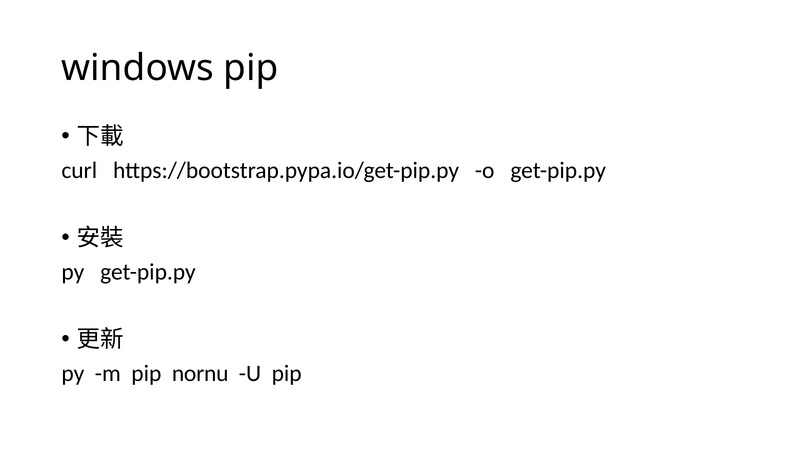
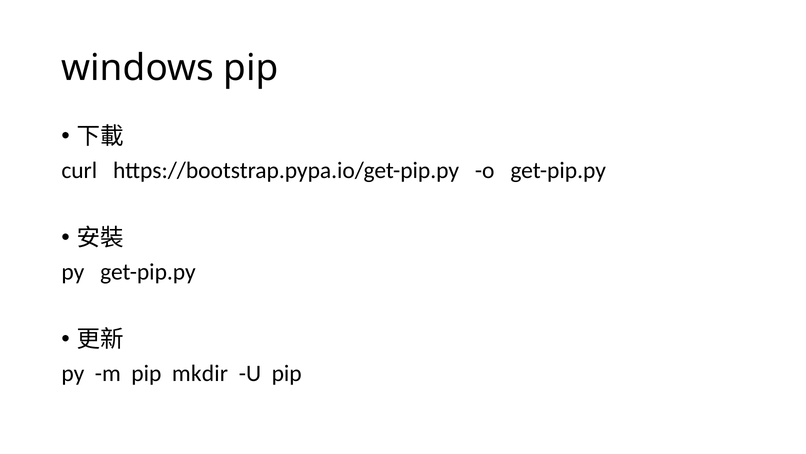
nornu: nornu -> mkdir (200, 373)
